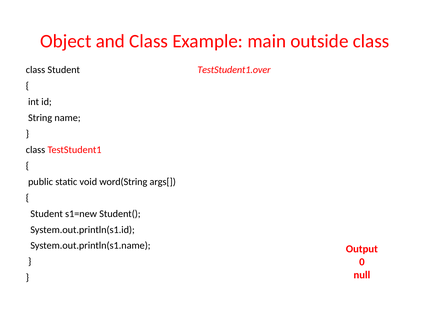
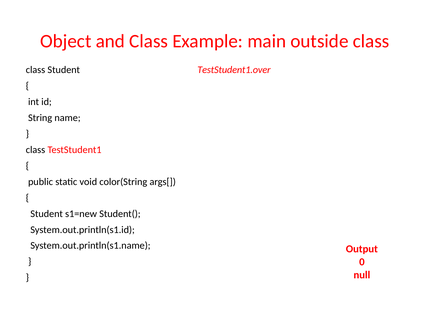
word(String: word(String -> color(String (123, 182)
